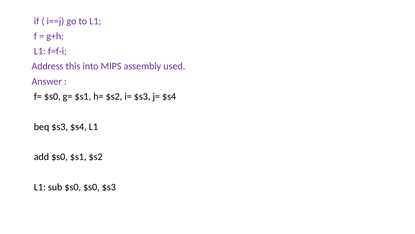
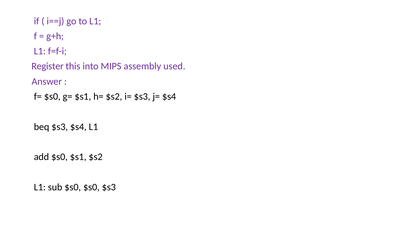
Address: Address -> Register (48, 66)
